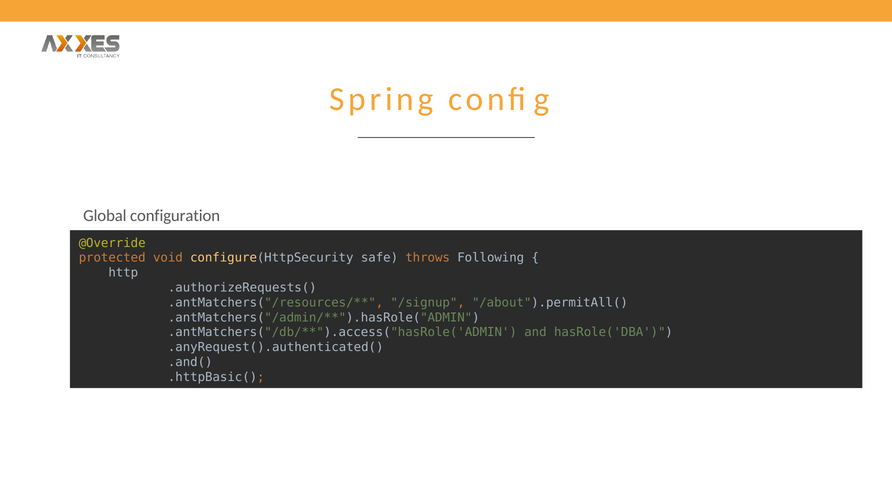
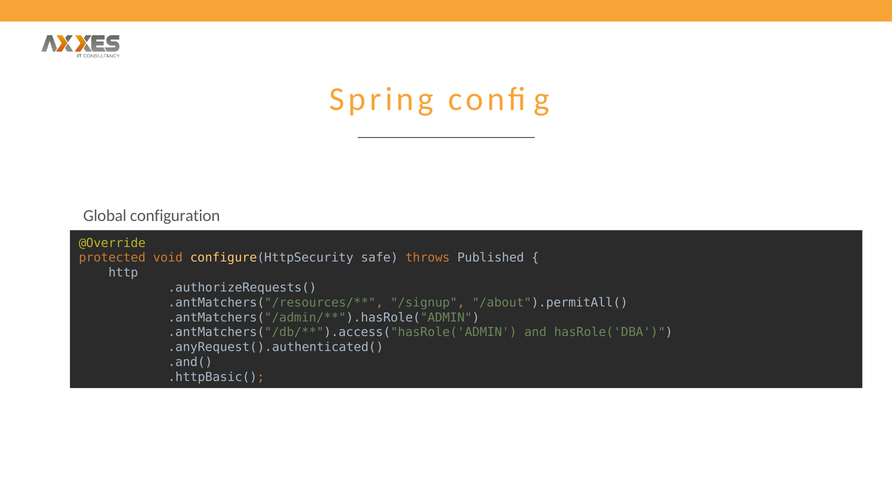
Following: Following -> Published (491, 258)
